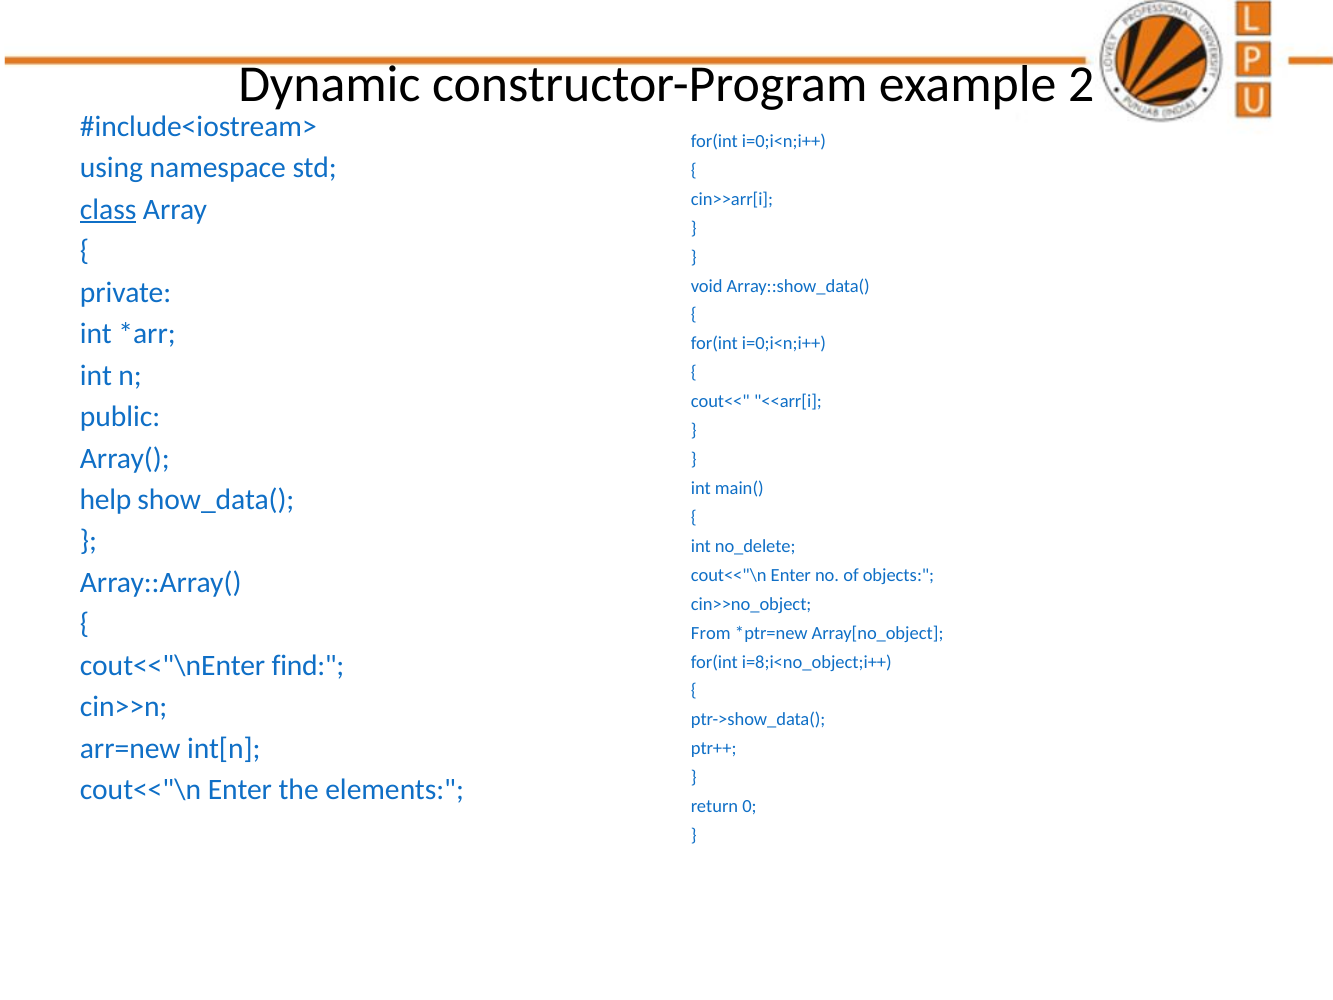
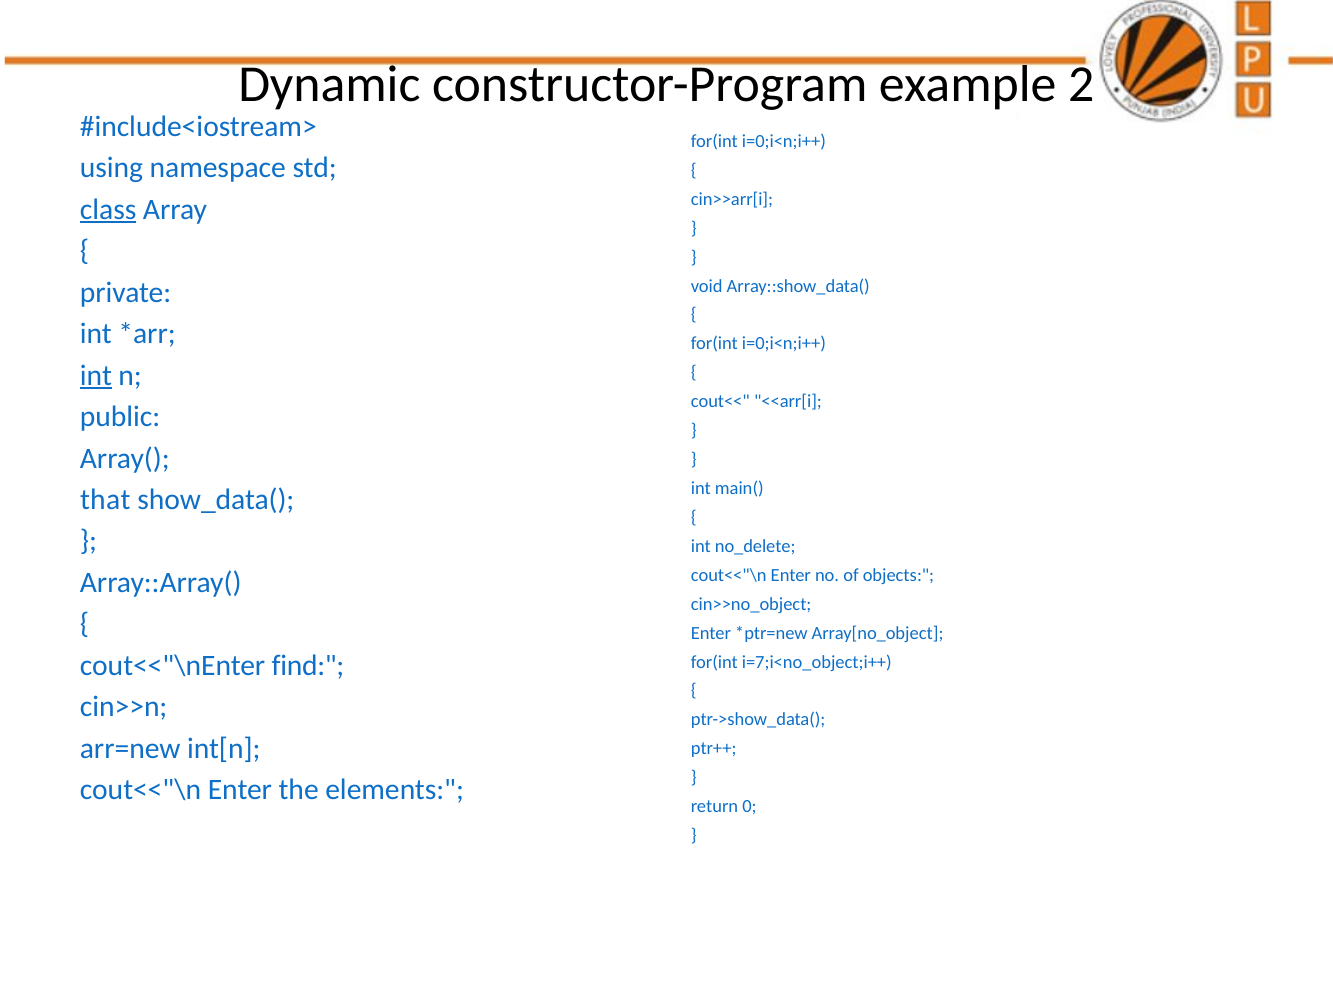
int underline: none -> present (96, 375)
help: help -> that (105, 500)
From: From -> Enter (711, 633)
i=8;i<no_object;i++: i=8;i<no_object;i++ -> i=7;i<no_object;i++ (817, 662)
